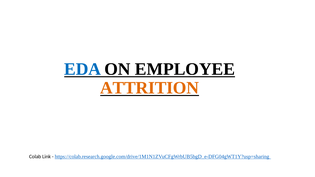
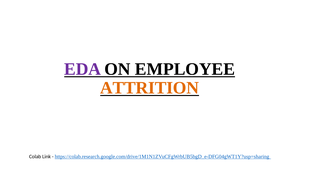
EDA colour: blue -> purple (83, 69)
